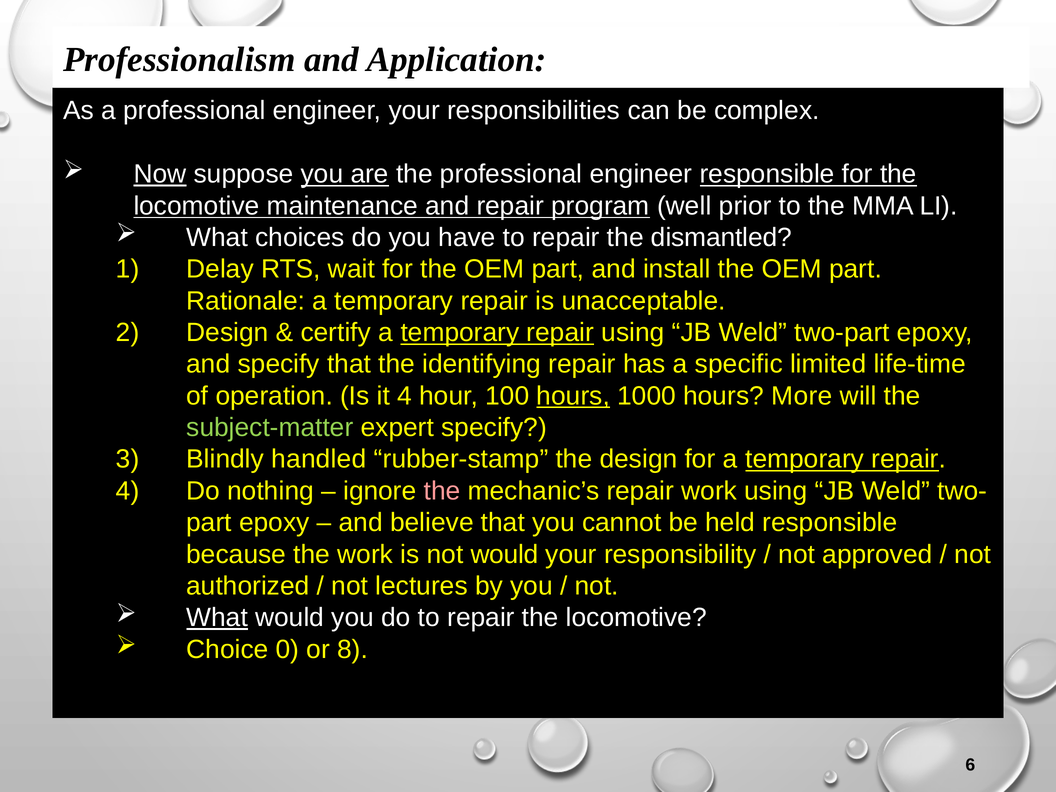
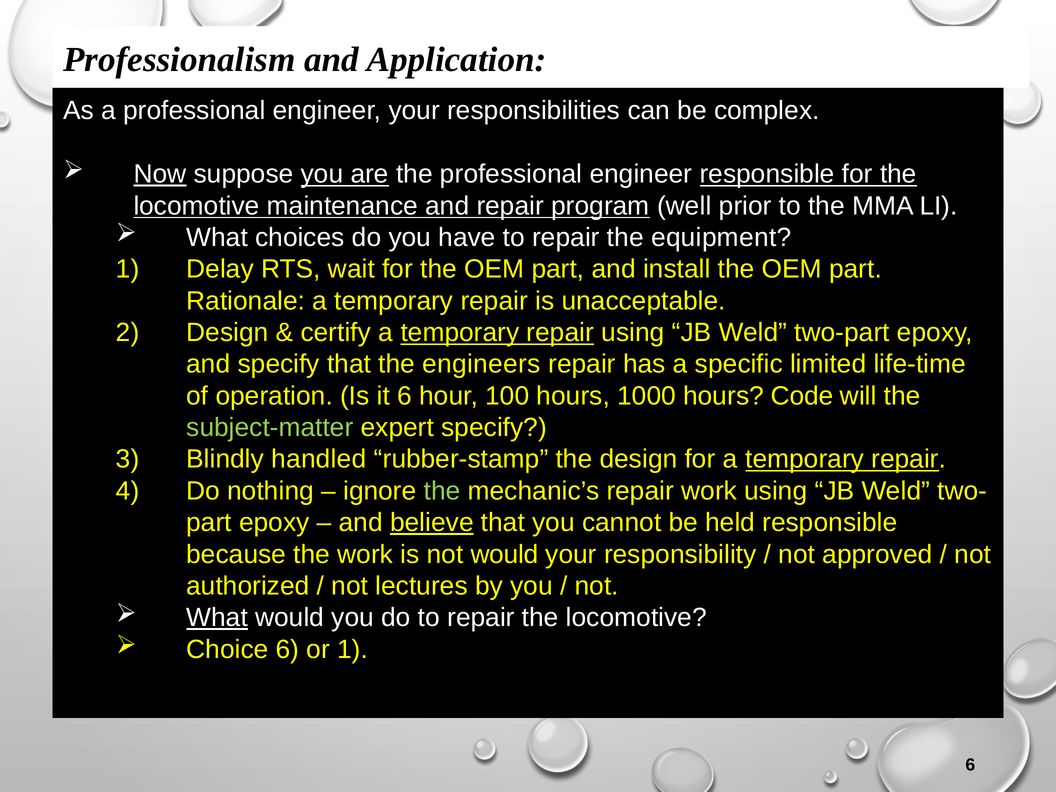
dismantled: dismantled -> equipment (721, 237)
identifying: identifying -> engineers (481, 364)
it 4: 4 -> 6 (405, 396)
hours underline: present -> none (573, 396)
More: More -> Code (802, 396)
the colour: pink -> light green (442, 491)
believe underline: none -> present (432, 523)
Choice 0: 0 -> 6 (287, 649)
or 8: 8 -> 1 (353, 649)
